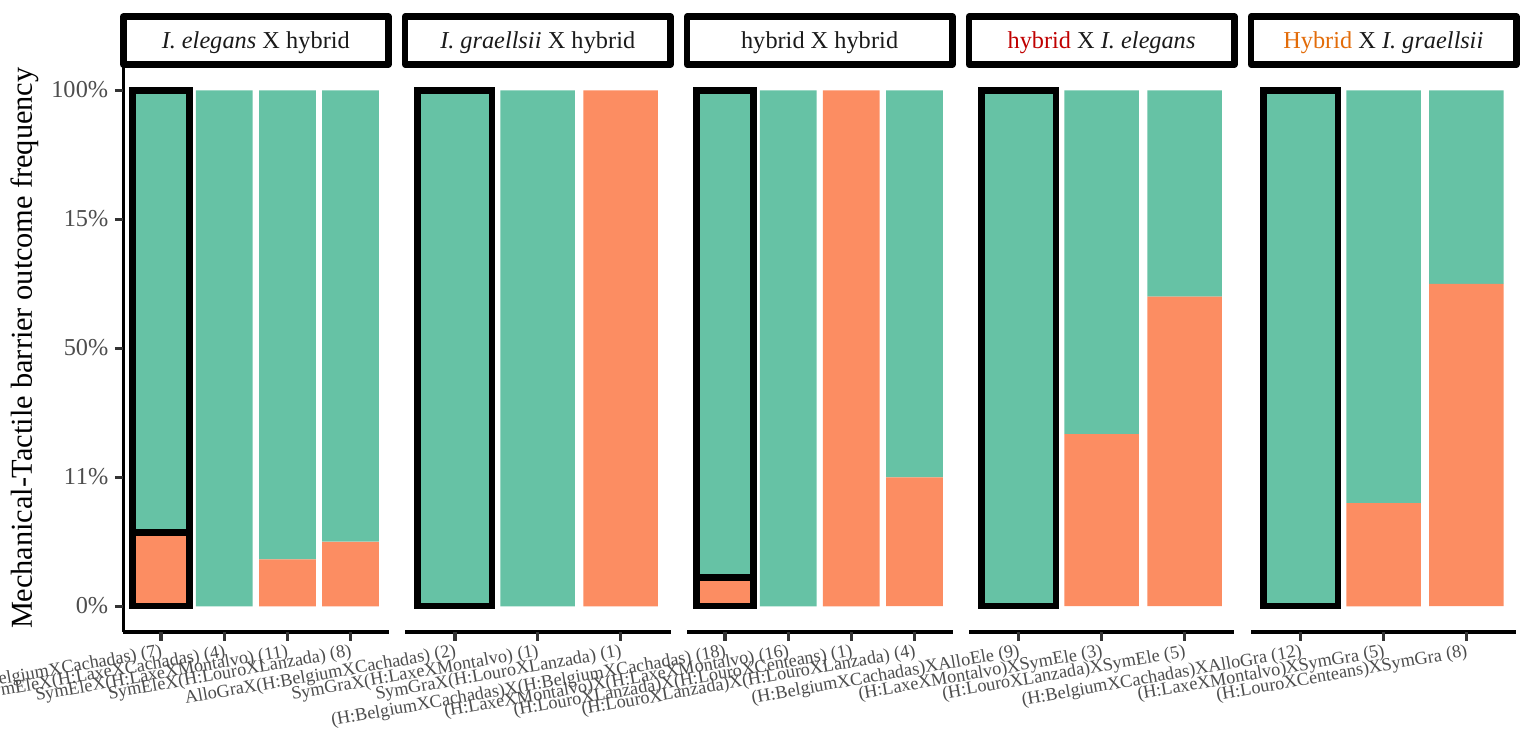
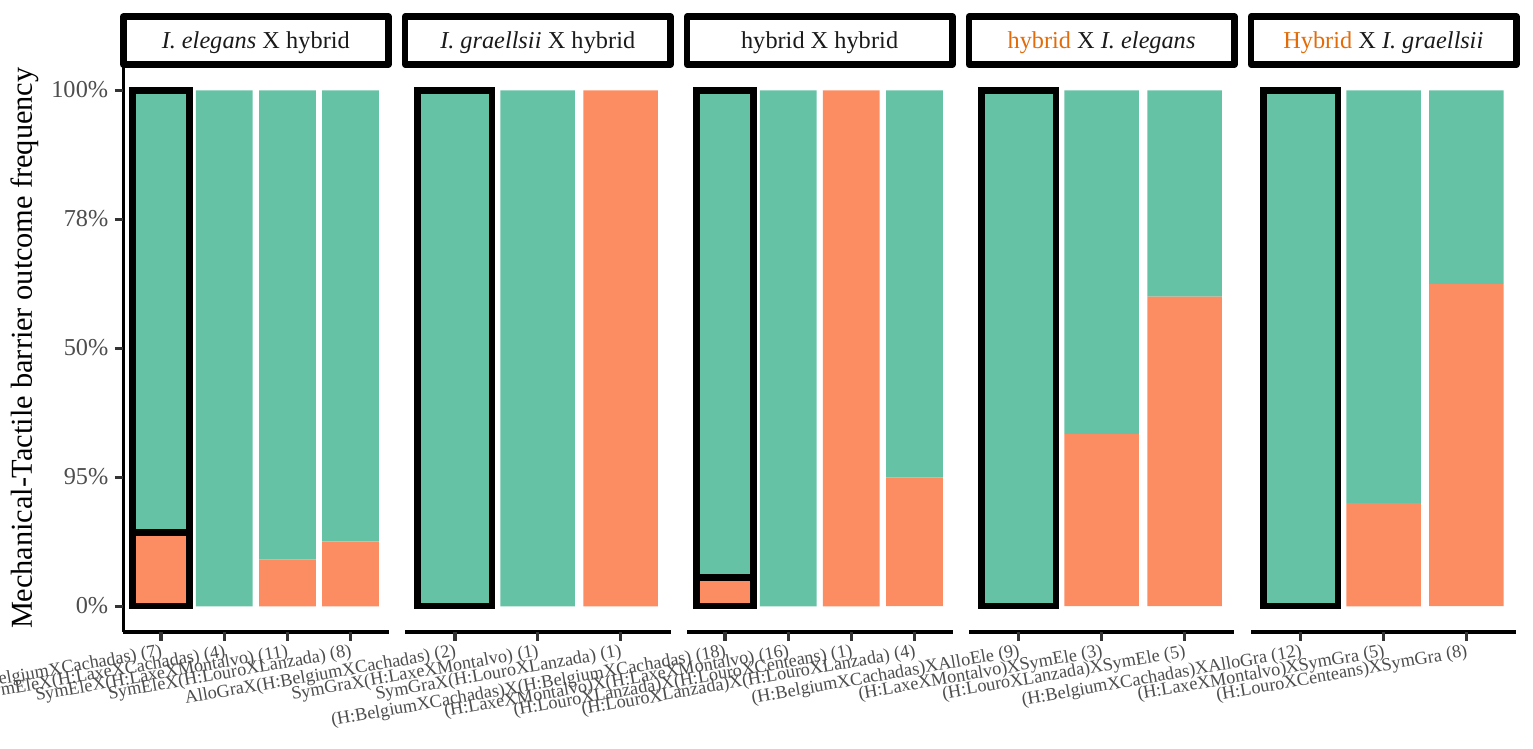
hybrid colour: red -> orange (1039, 40)
15%: 15% -> 78% (86, 218)
11%: 11% -> 95% (86, 476)
